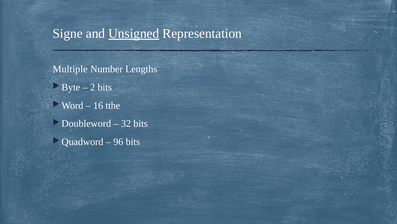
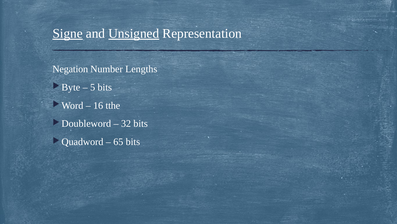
Signe underline: none -> present (68, 33)
Multiple: Multiple -> Negation (70, 69)
2: 2 -> 5 (93, 87)
96: 96 -> 65 (118, 141)
